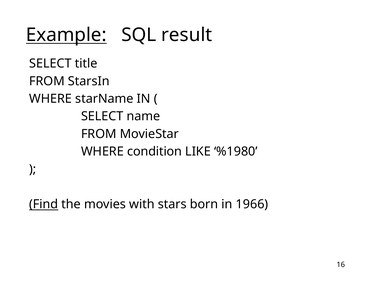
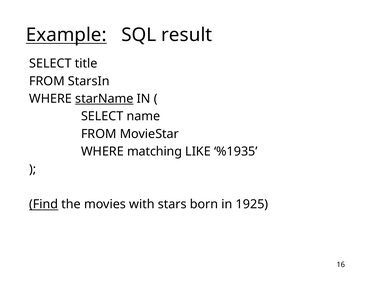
starName underline: none -> present (104, 99)
condition: condition -> matching (155, 151)
%1980: %1980 -> %1935 (236, 151)
1966: 1966 -> 1925 (252, 204)
